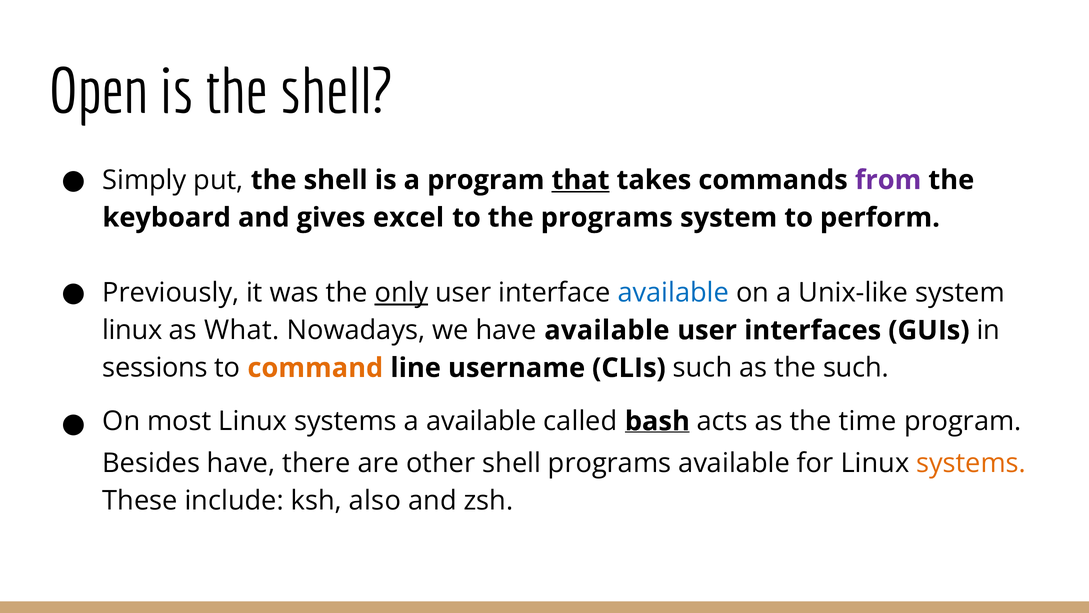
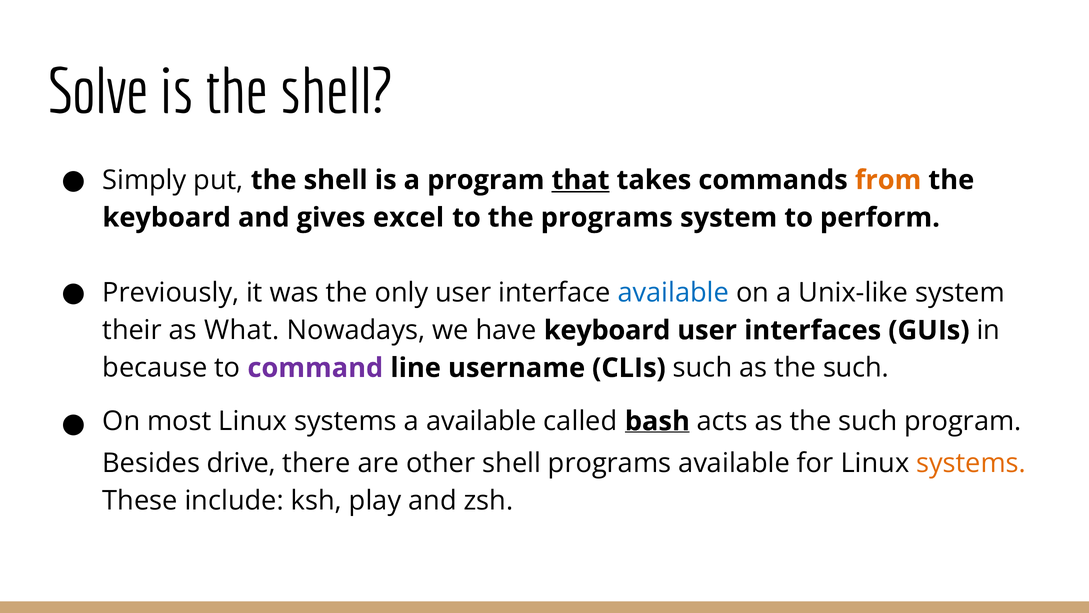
Open: Open -> Solve (98, 92)
from colour: purple -> orange (888, 180)
only underline: present -> none (401, 293)
linux: linux -> their (132, 330)
have available: available -> keyboard (607, 330)
sessions: sessions -> because (155, 368)
command colour: orange -> purple (315, 368)
acts as the time: time -> such (868, 421)
Besides have: have -> drive (241, 463)
also: also -> play (375, 501)
